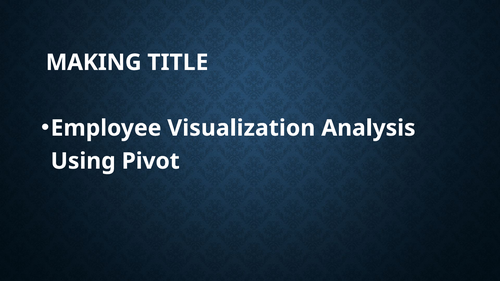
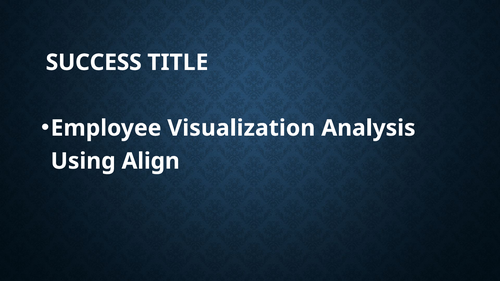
MAKING: MAKING -> SUCCESS (94, 62)
Pivot: Pivot -> Align (151, 161)
